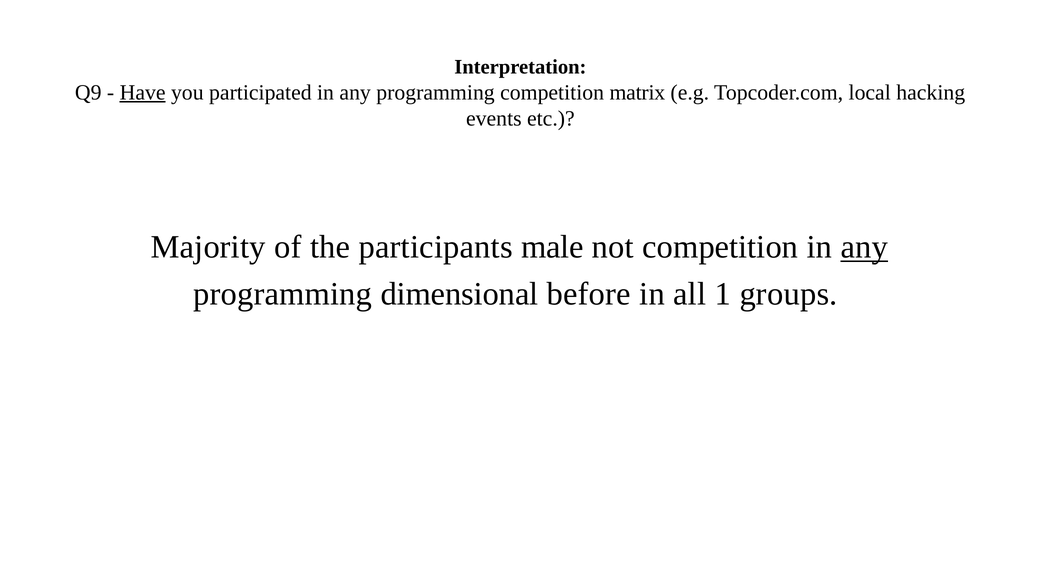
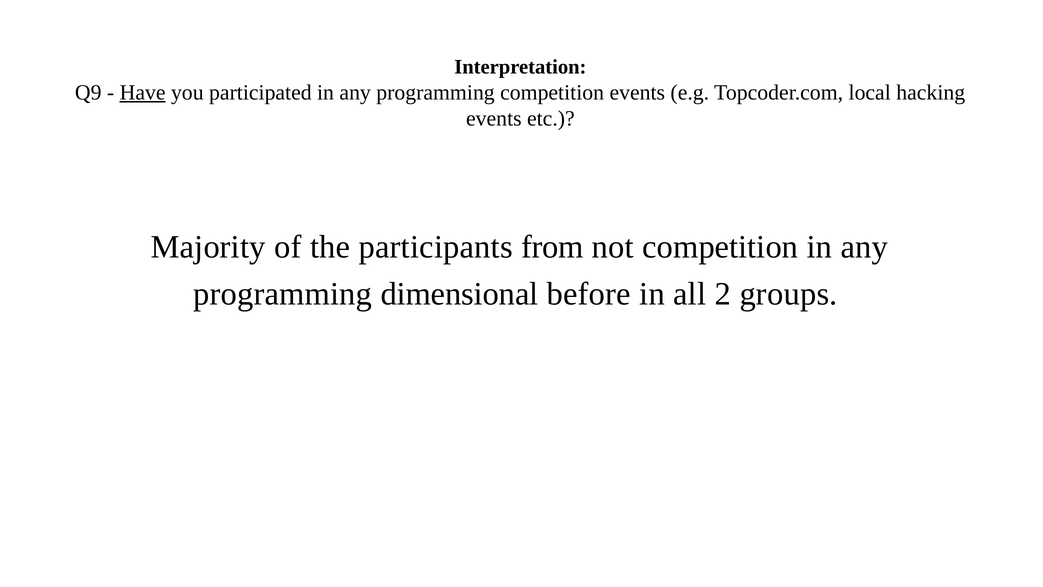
competition matrix: matrix -> events (637, 92)
male: male -> from (552, 247)
any underline: present -> none (864, 247)
1: 1 -> 2 (723, 294)
